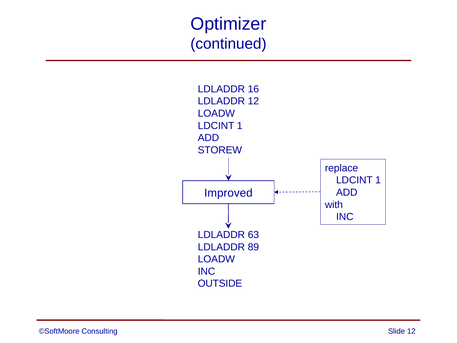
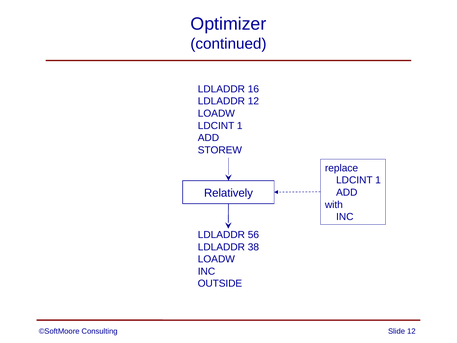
Improved: Improved -> Relatively (228, 193)
63: 63 -> 56 (253, 235)
89: 89 -> 38 (253, 247)
